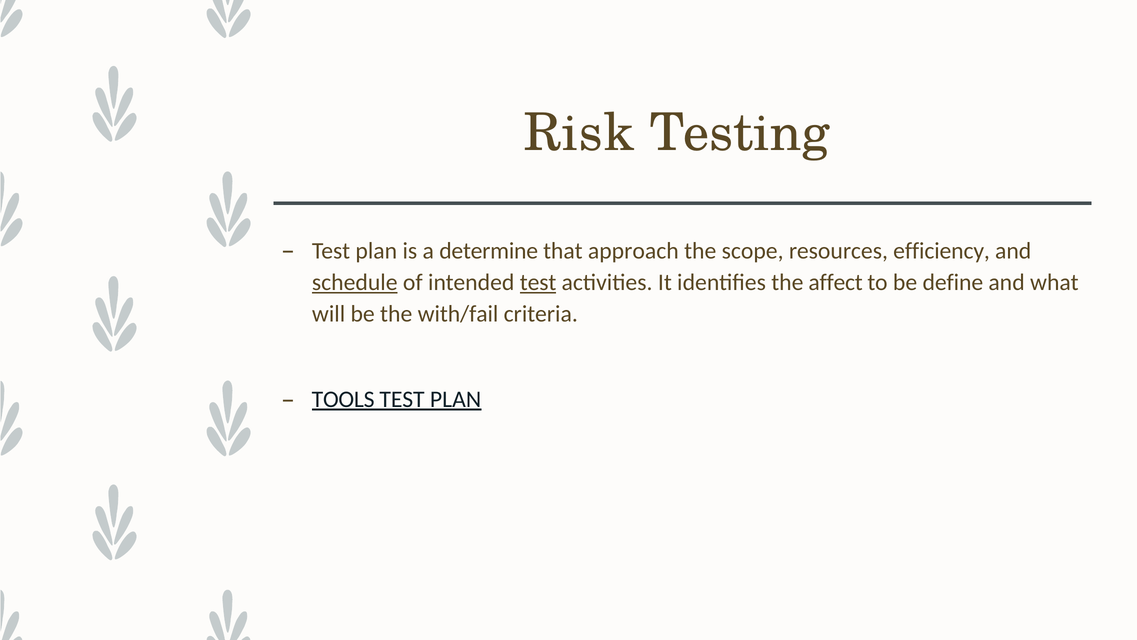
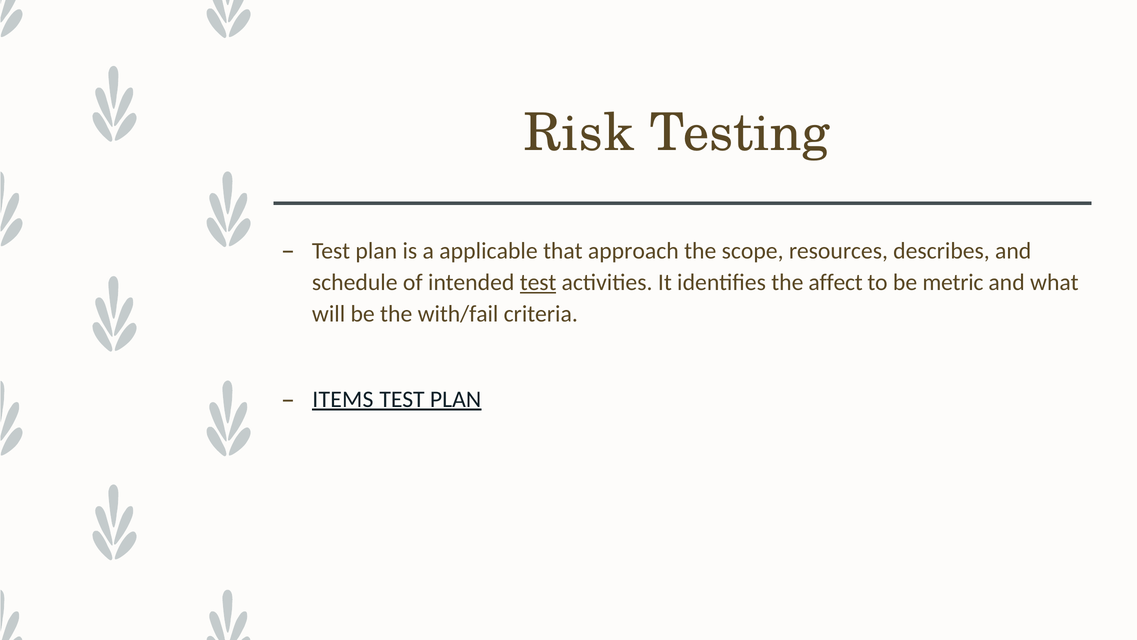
determine: determine -> applicable (489, 251)
efficiency: efficiency -> describes (942, 251)
schedule underline: present -> none (355, 282)
define: define -> metric (953, 282)
TOOLS: TOOLS -> ITEMS (343, 399)
